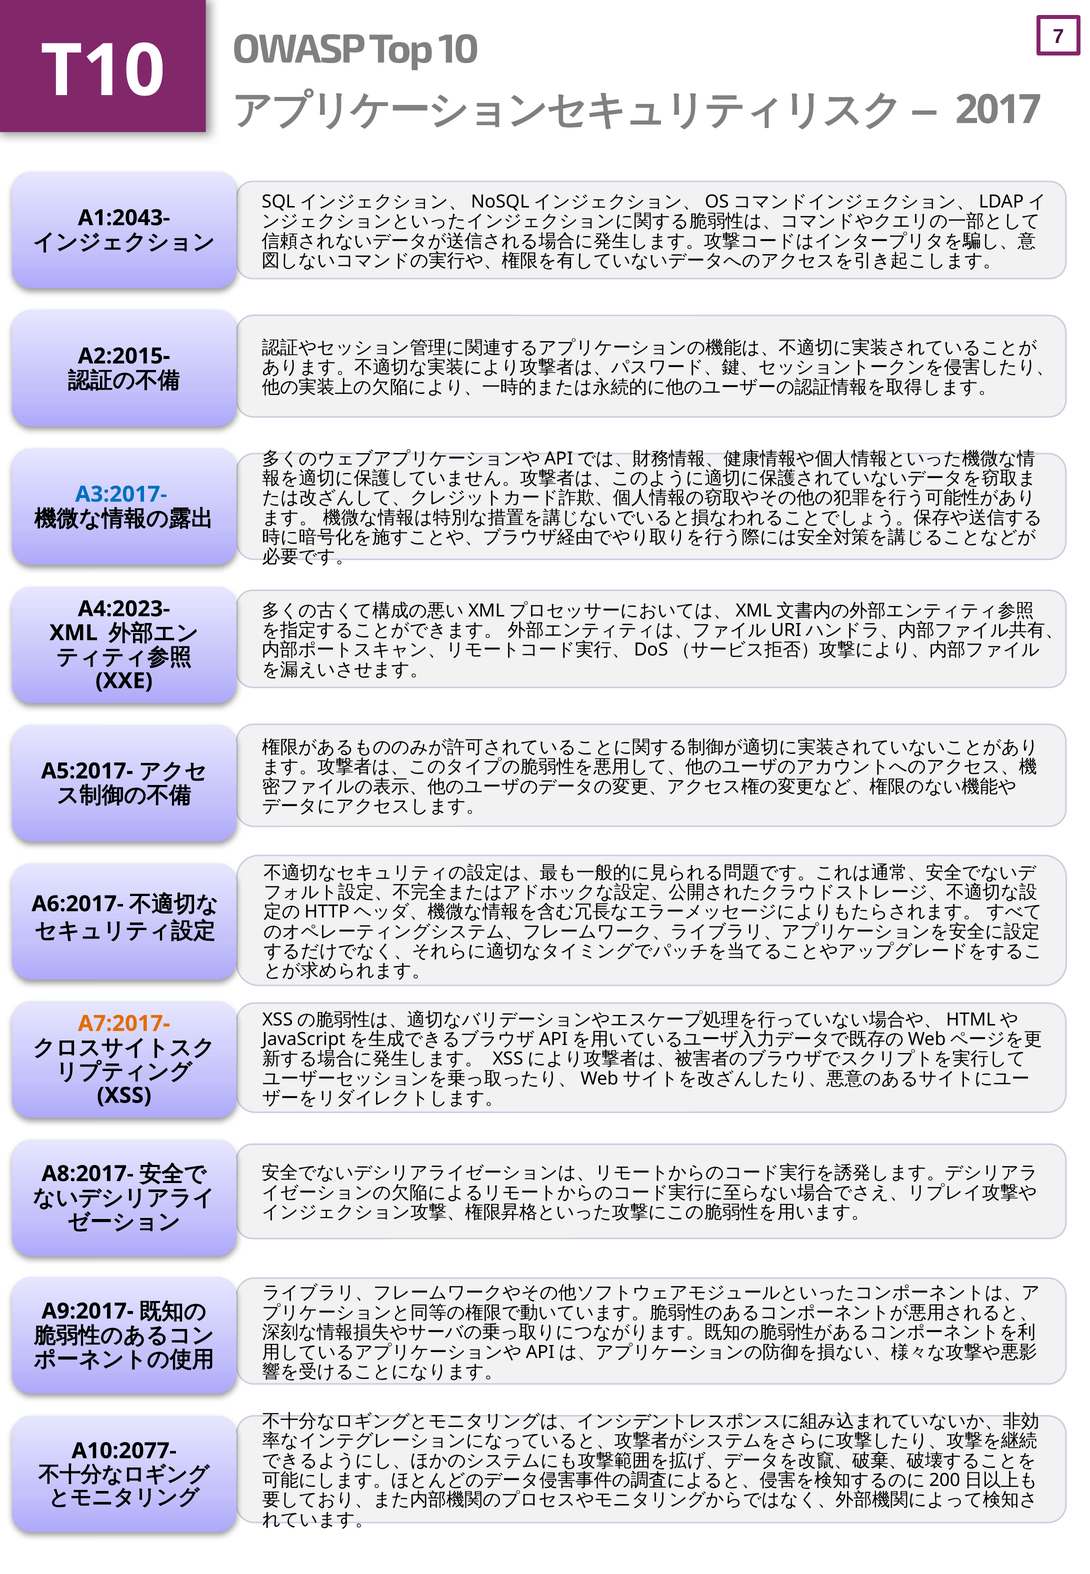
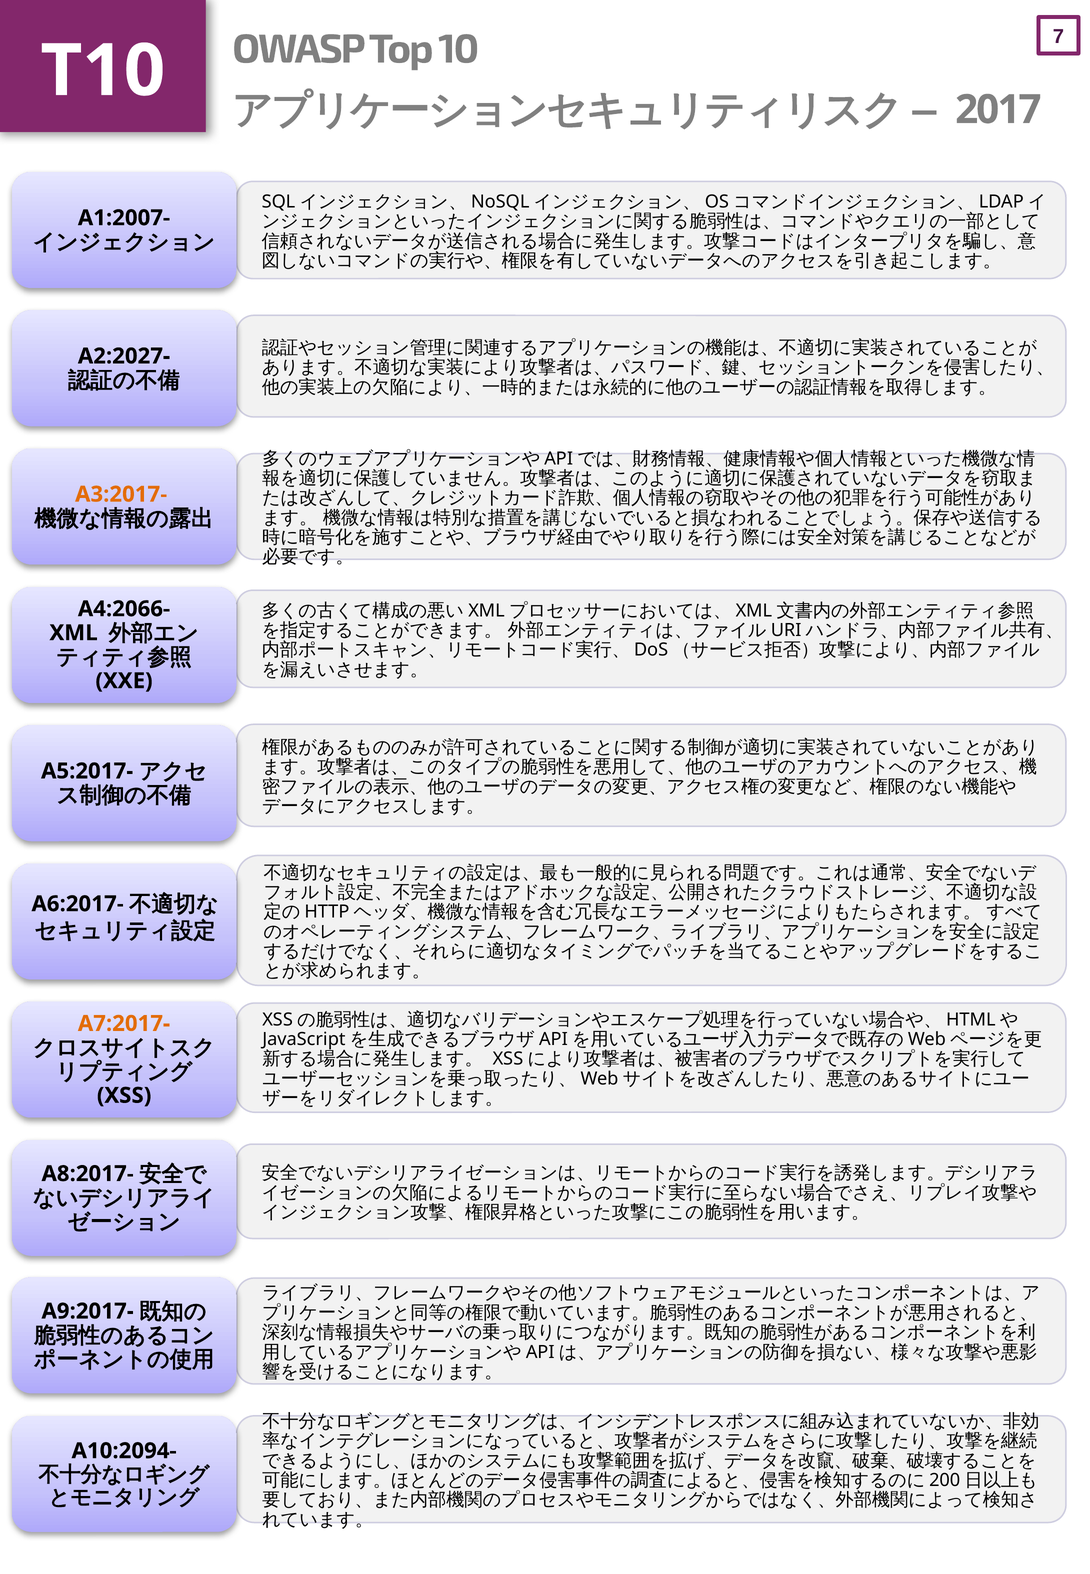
A1:2043-: A1:2043- -> A1:2007- (124, 218)
A2:2015-: A2:2015- -> A2:2027- (124, 356)
A3:2017- colour: blue -> orange (121, 494)
A4:2023-: A4:2023- -> A4:2066- (124, 609)
A10:2077-: A10:2077- -> A10:2094- (124, 1451)
